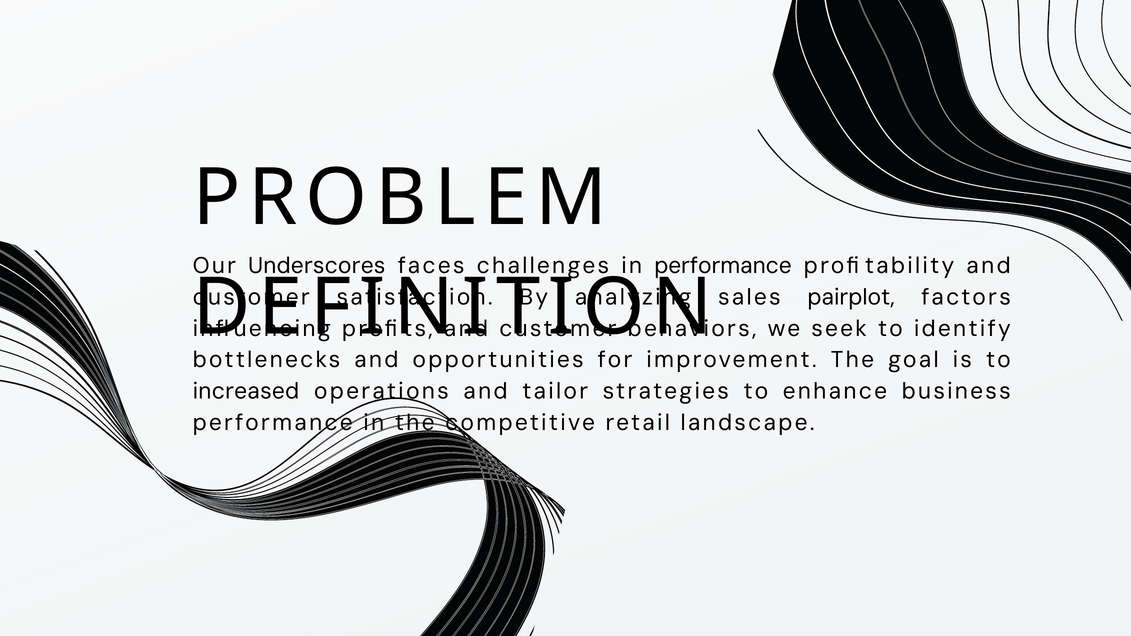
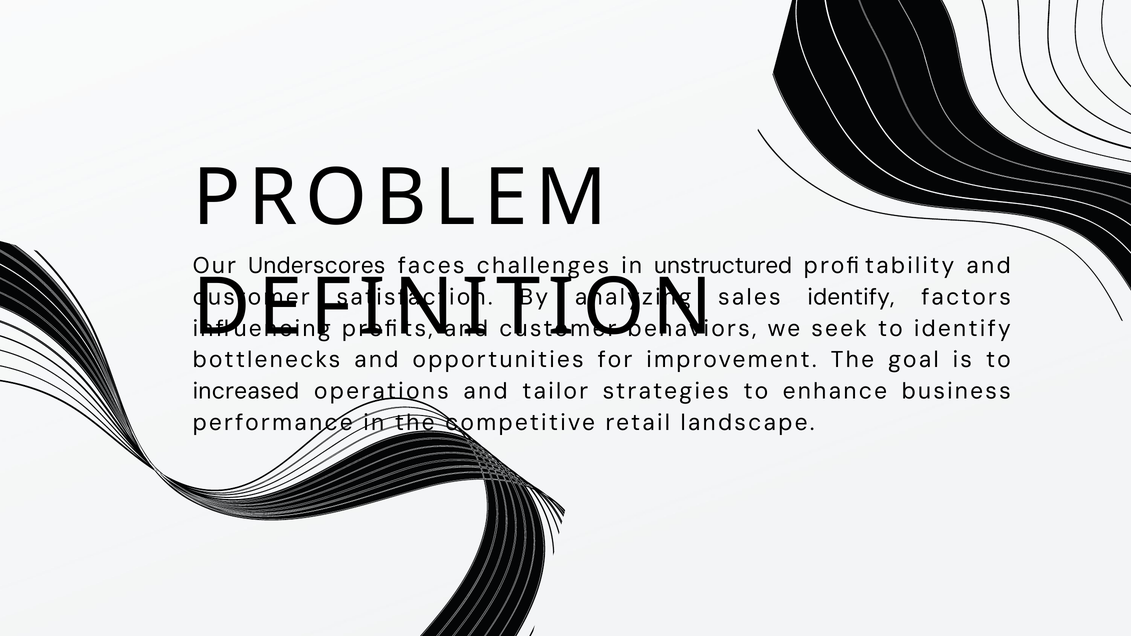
in performance: performance -> unstructured (723, 266)
sales pairplot: pairplot -> identify (851, 297)
